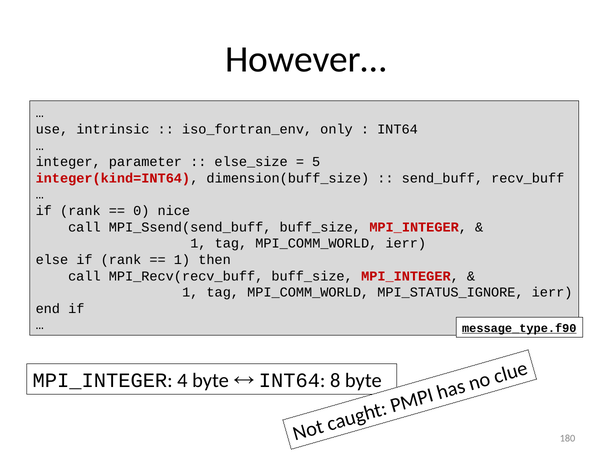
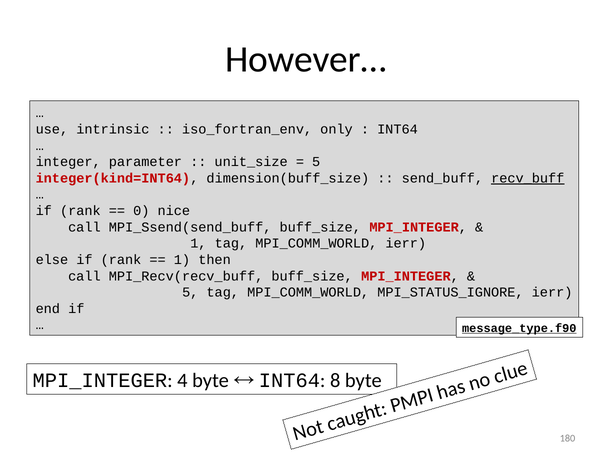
else_size: else_size -> unit_size (251, 162)
recv_buff underline: none -> present (528, 178)
1: 1 -> 5 (190, 292)
